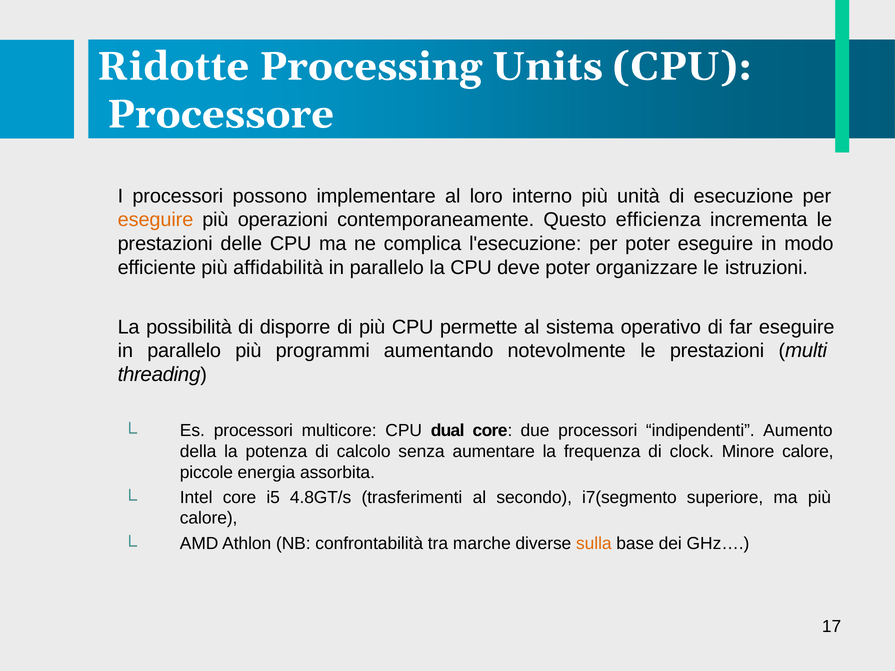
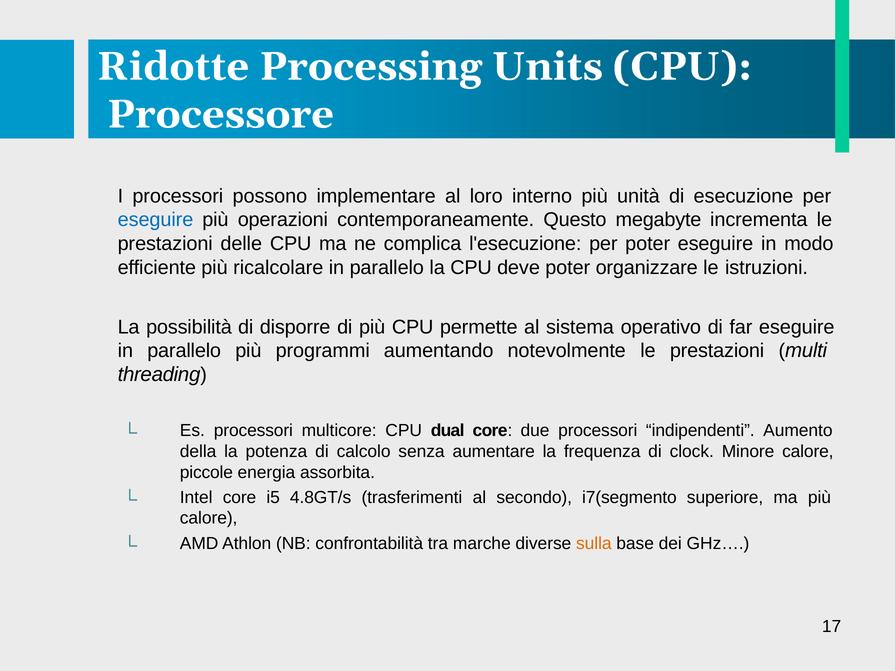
eseguire colour: orange -> blue (155, 220)
efficienza: efficienza -> megabyte (658, 220)
affidabilità: affidabilità -> ricalcolare (278, 268)
